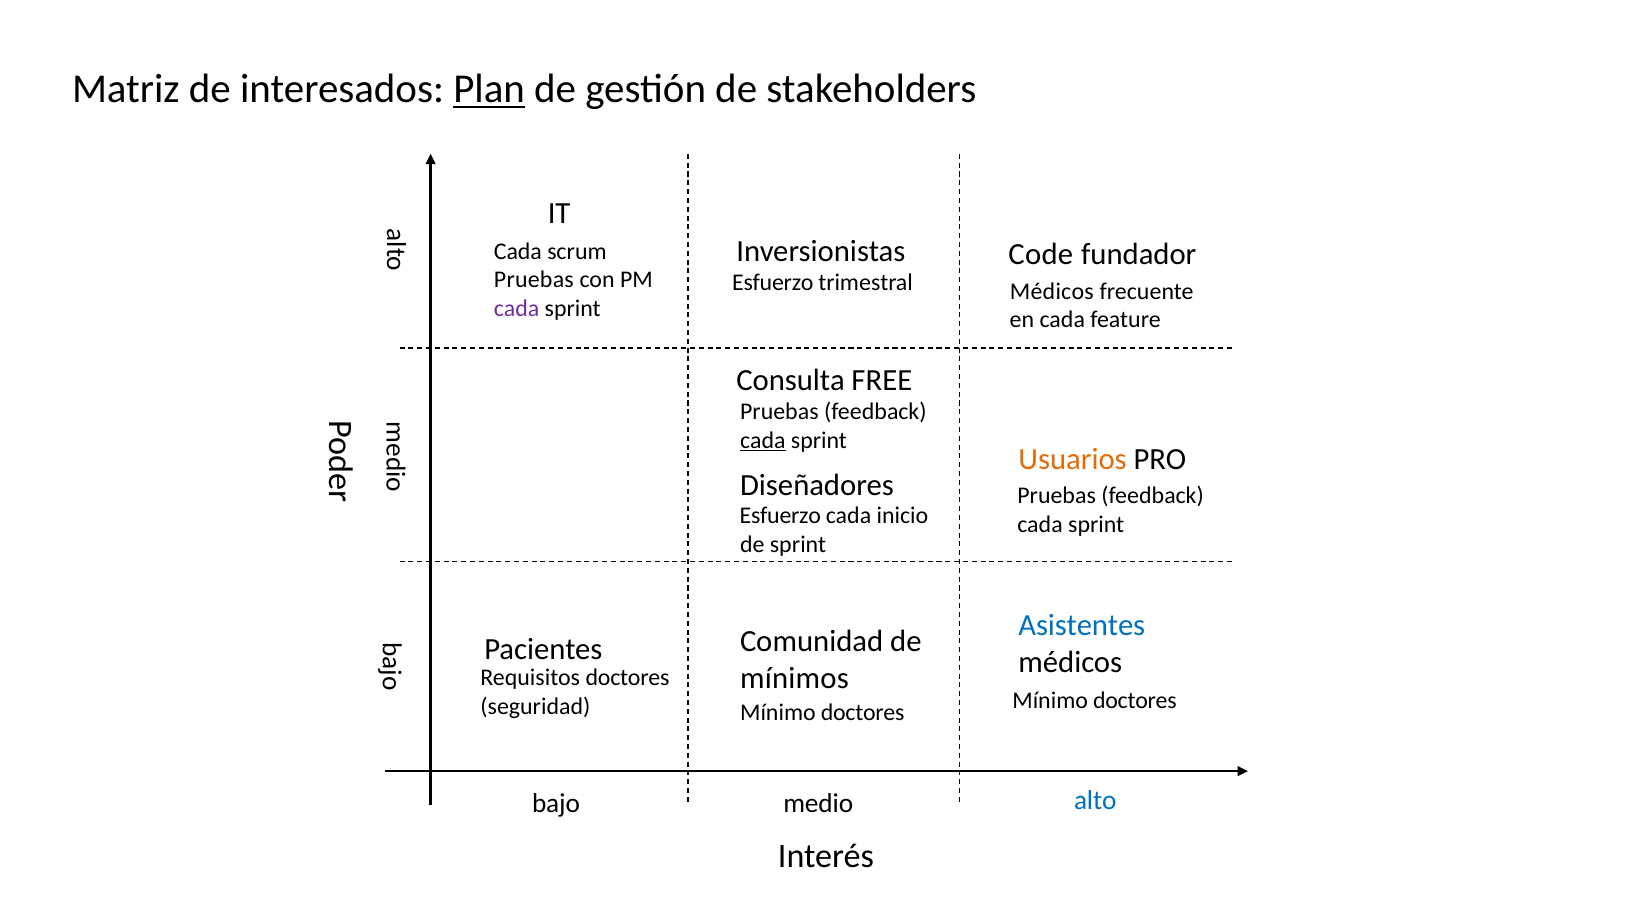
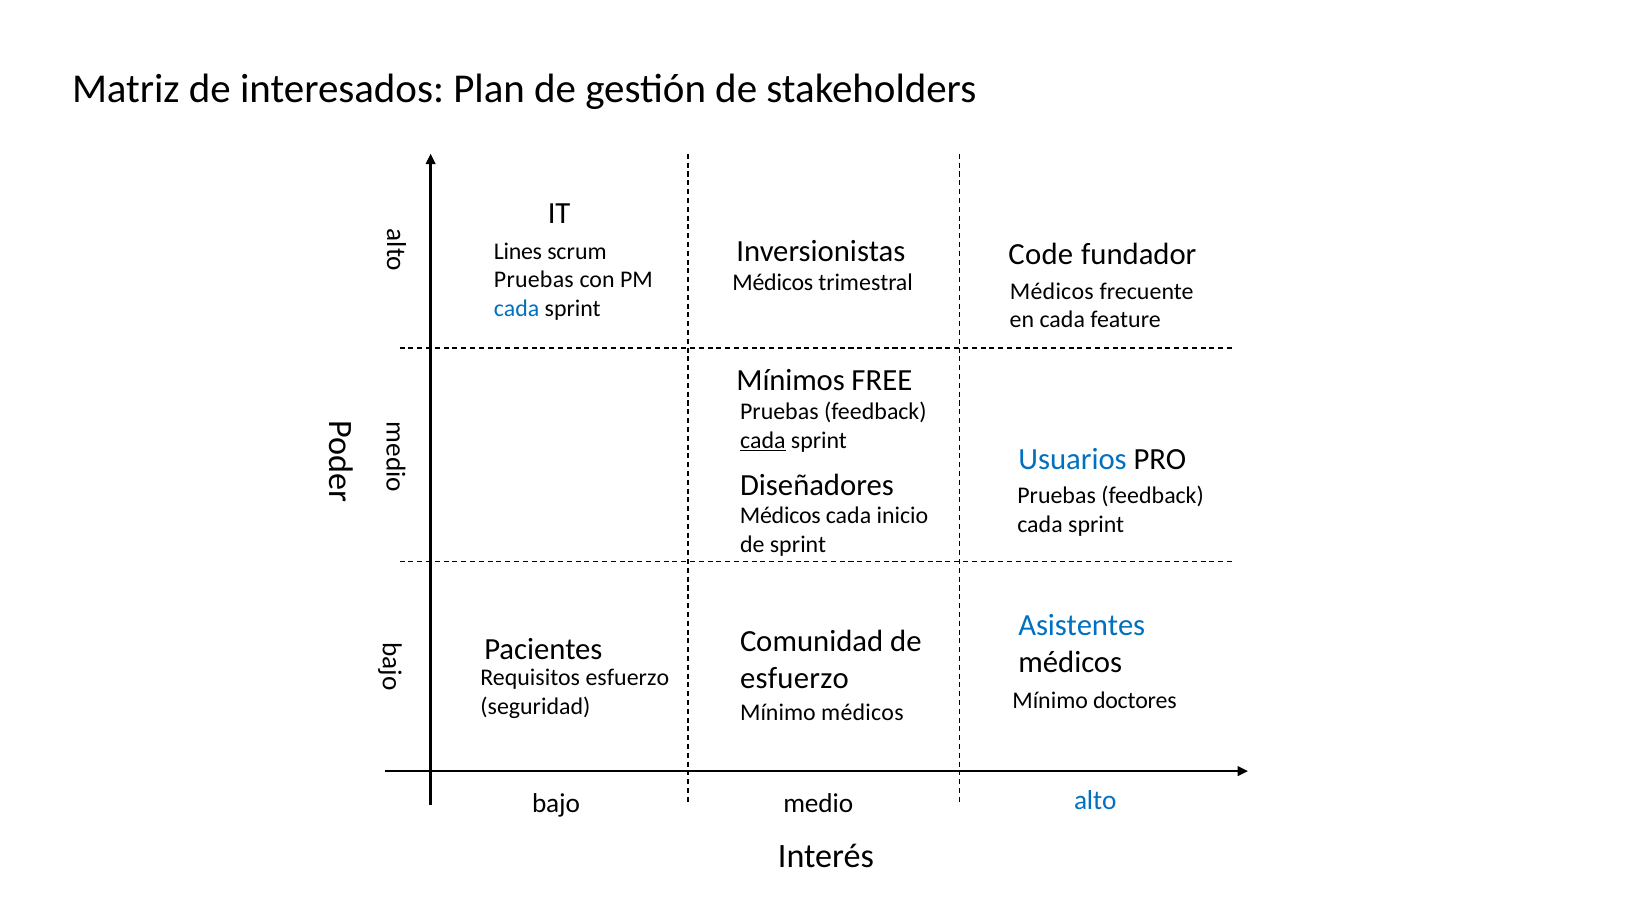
Plan underline: present -> none (489, 89)
Cada: Cada -> Lines (518, 251)
Esfuerzo: Esfuerzo -> Médicos (773, 282)
cada colour: purple -> blue (517, 308)
Consulta: Consulta -> Mínimos (791, 380)
Usuarios colour: orange -> blue (1073, 459)
Esfuerzo: Esfuerzo -> Médicos (780, 515)
mínimos: mínimos -> esfuerzo (794, 678)
Requisitos doctores: doctores -> esfuerzo (627, 677)
doctores: doctores -> médicos (862, 712)
